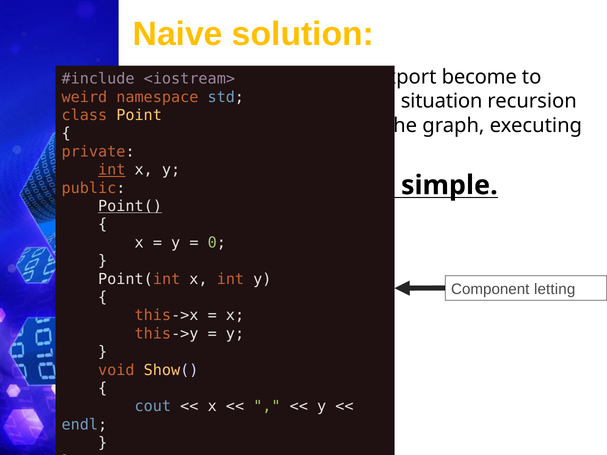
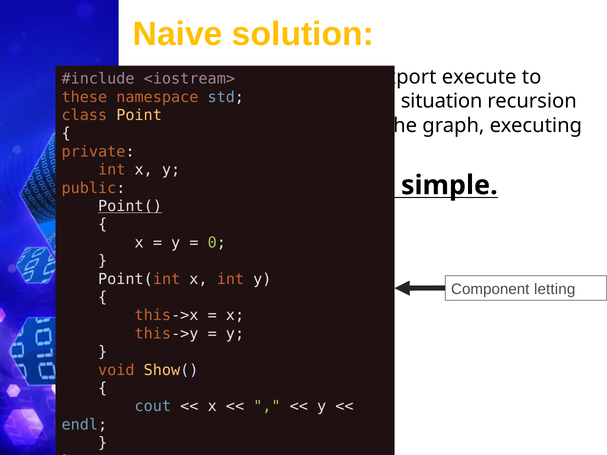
become: become -> execute (479, 77)
weird: weird -> these (84, 97)
int underline: present -> none (112, 170)
